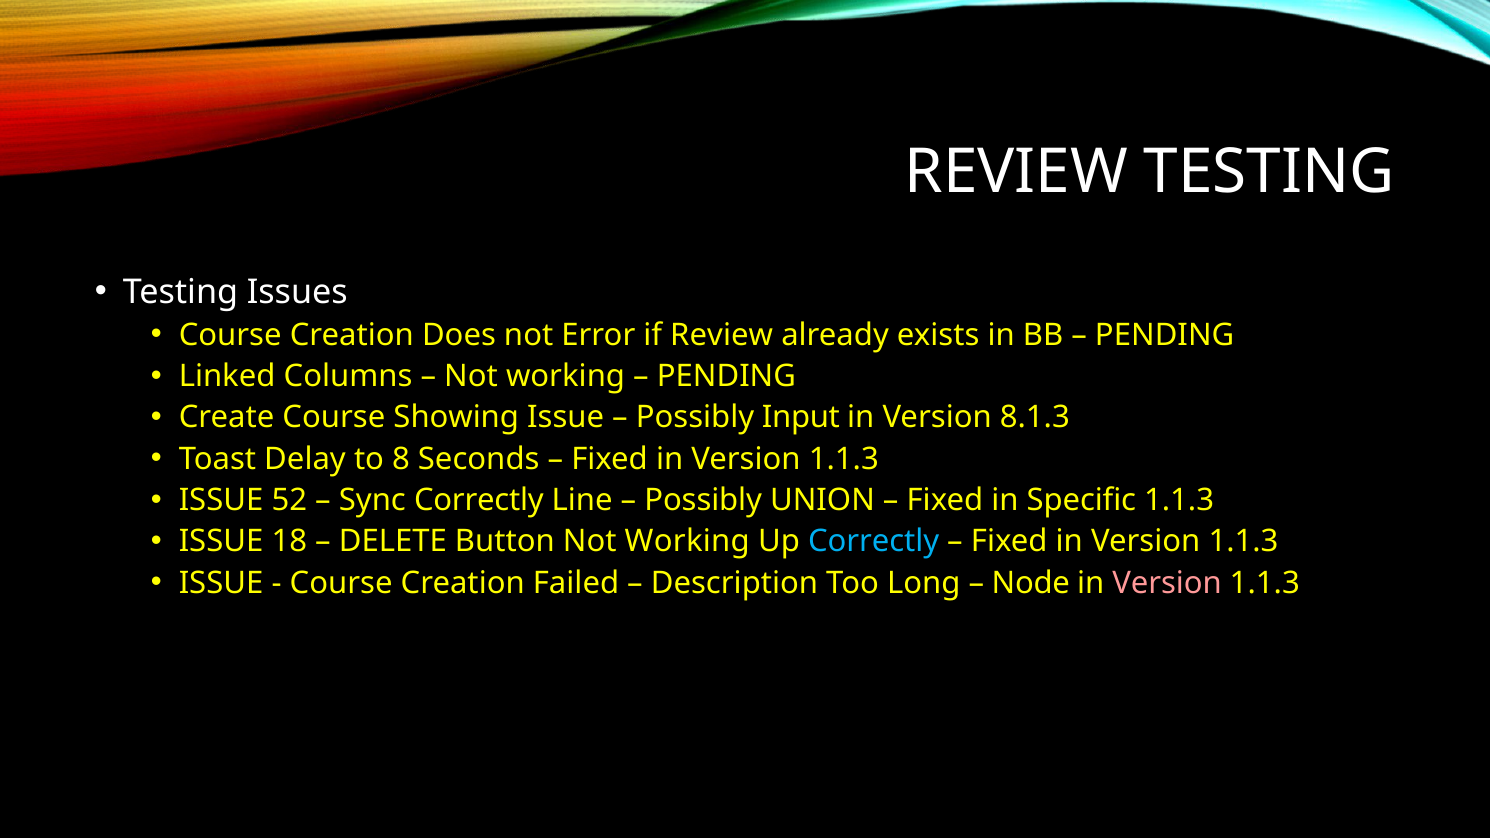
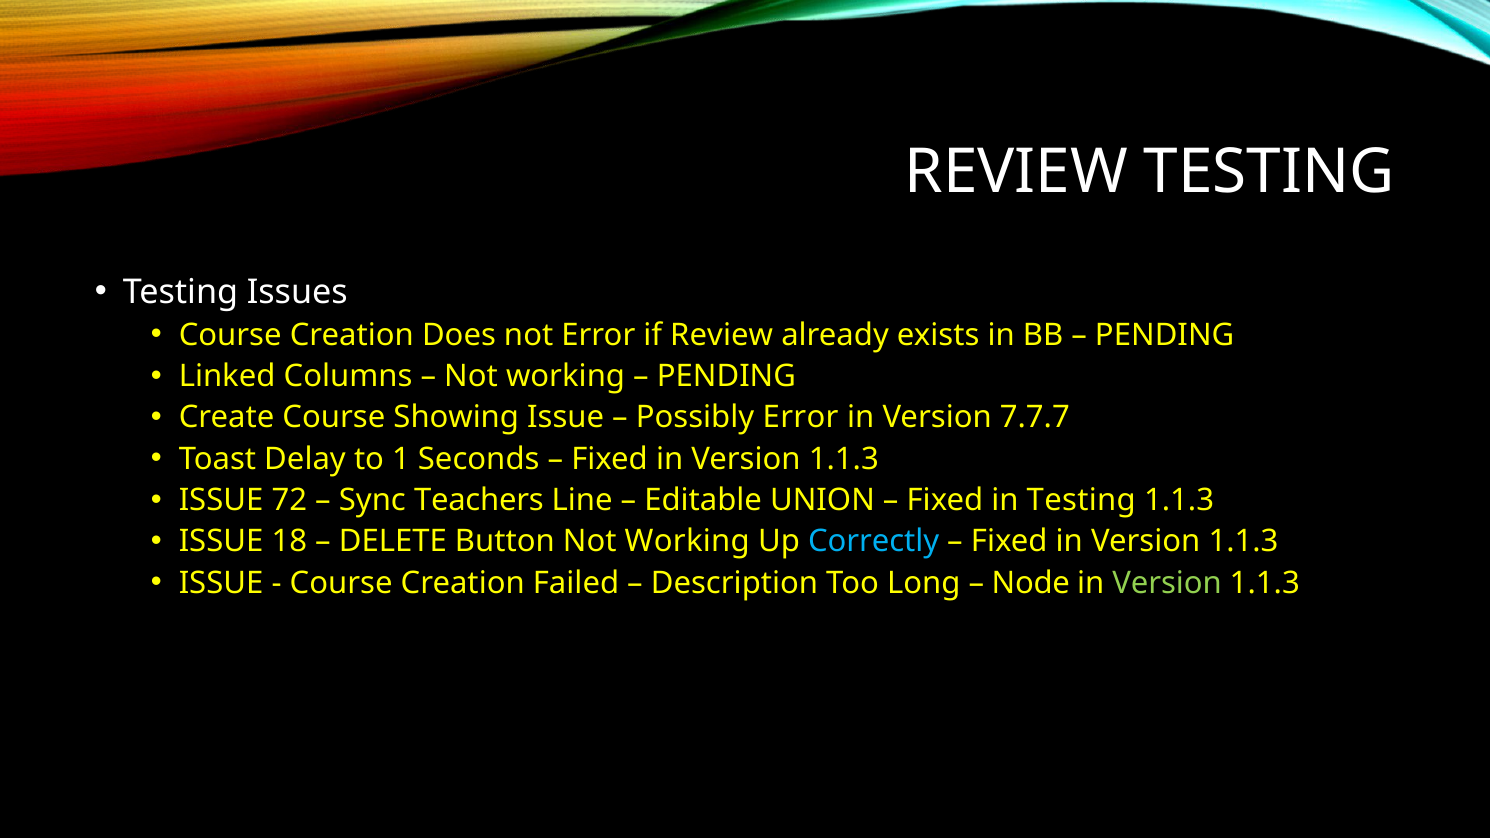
Possibly Input: Input -> Error (801, 418)
8.1.3: 8.1.3 -> 7.7.7 (1035, 418)
8: 8 -> 1 (401, 459)
52: 52 -> 72 (289, 500)
Sync Correctly: Correctly -> Teachers (479, 500)
Possibly: Possibly -> Editable (703, 500)
in Specific: Specific -> Testing (1081, 500)
Version colour: pink -> light green (1167, 583)
